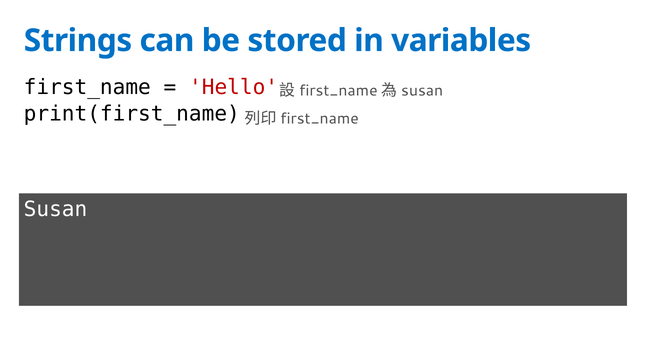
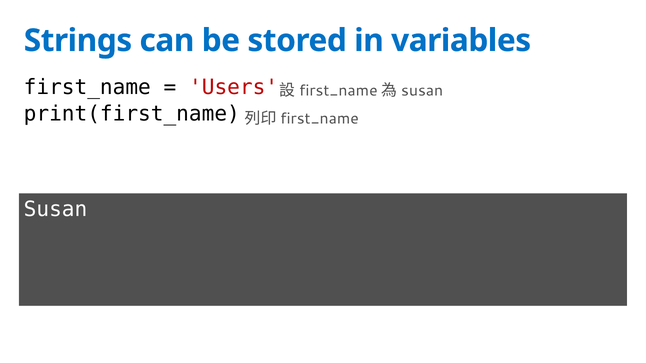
Hello: Hello -> Users (234, 87)
